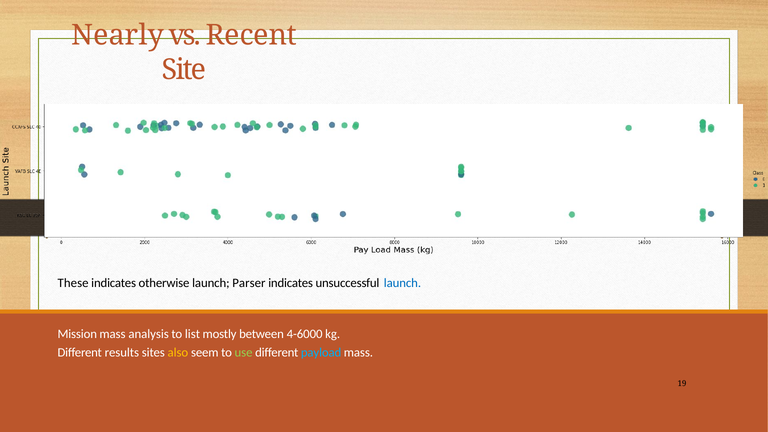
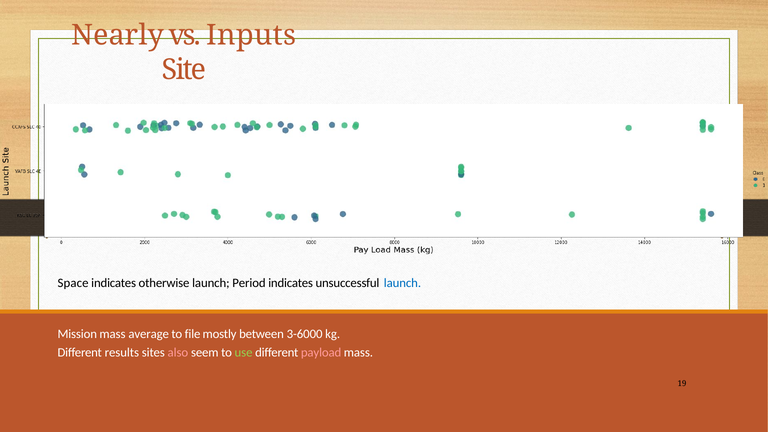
Recent: Recent -> Inputs (251, 35)
These: These -> Space (73, 283)
Parser: Parser -> Period (249, 283)
analysis: analysis -> average (149, 334)
list: list -> file (193, 334)
4-6000: 4-6000 -> 3-6000 (305, 334)
also colour: yellow -> pink (178, 353)
payload colour: light blue -> pink (321, 353)
